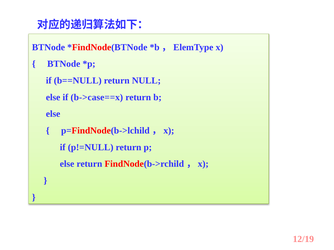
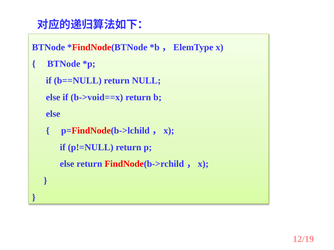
b->case==x: b->case==x -> b->void==x (97, 97)
